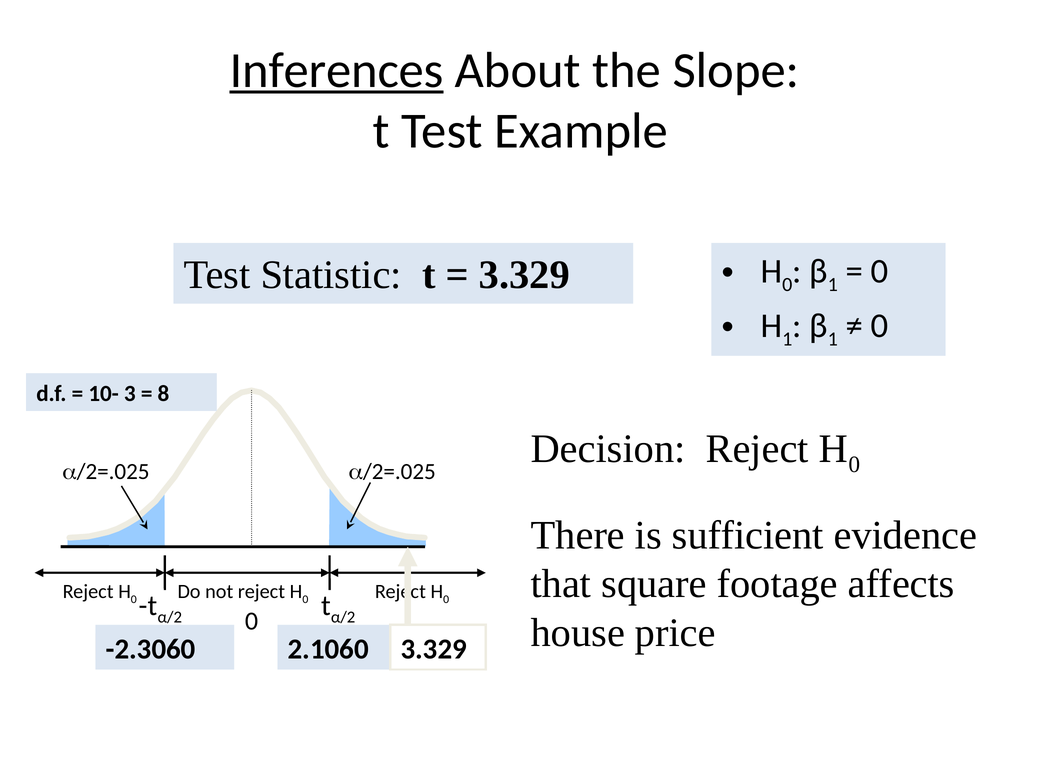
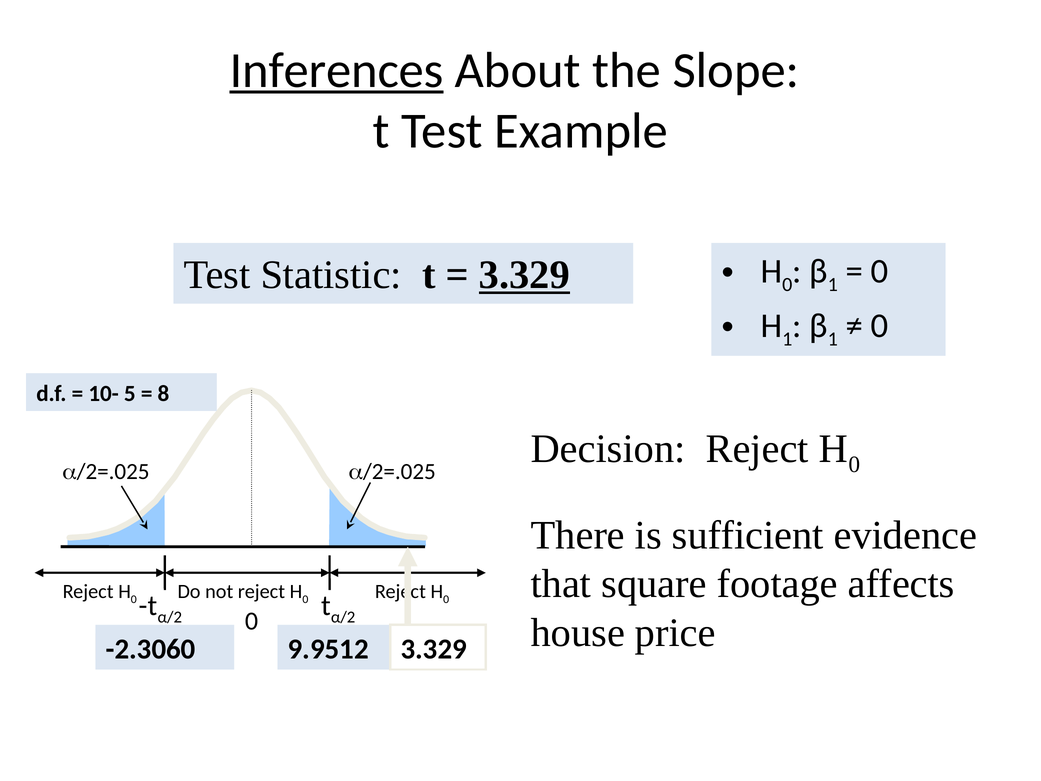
3.329 underline: none -> present (524, 275)
3: 3 -> 5 (130, 394)
2.1060: 2.1060 -> 9.9512 (328, 649)
